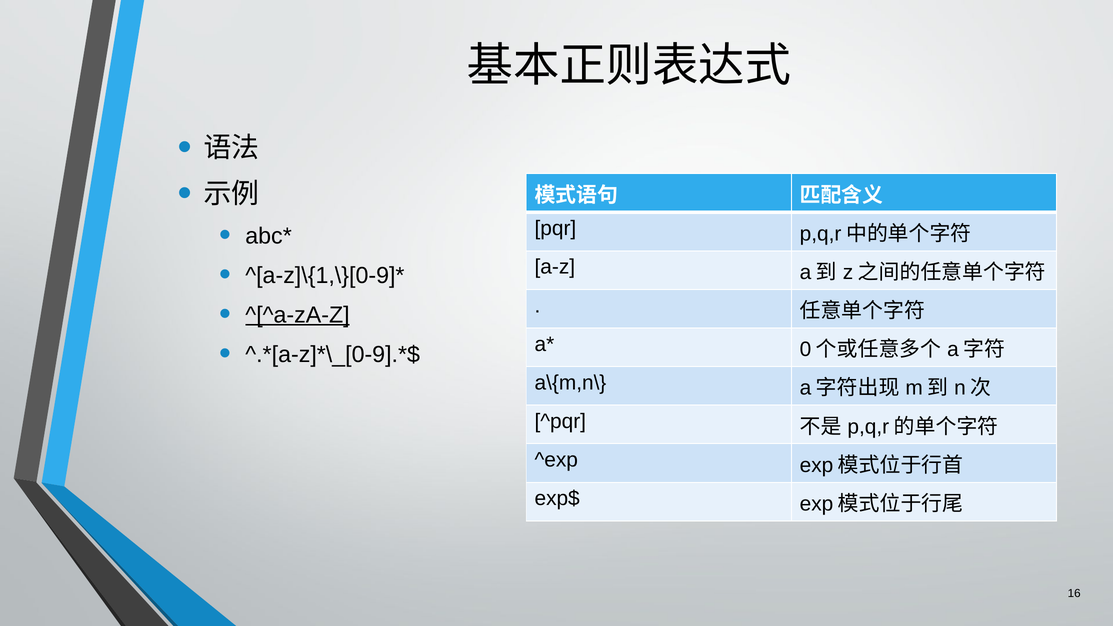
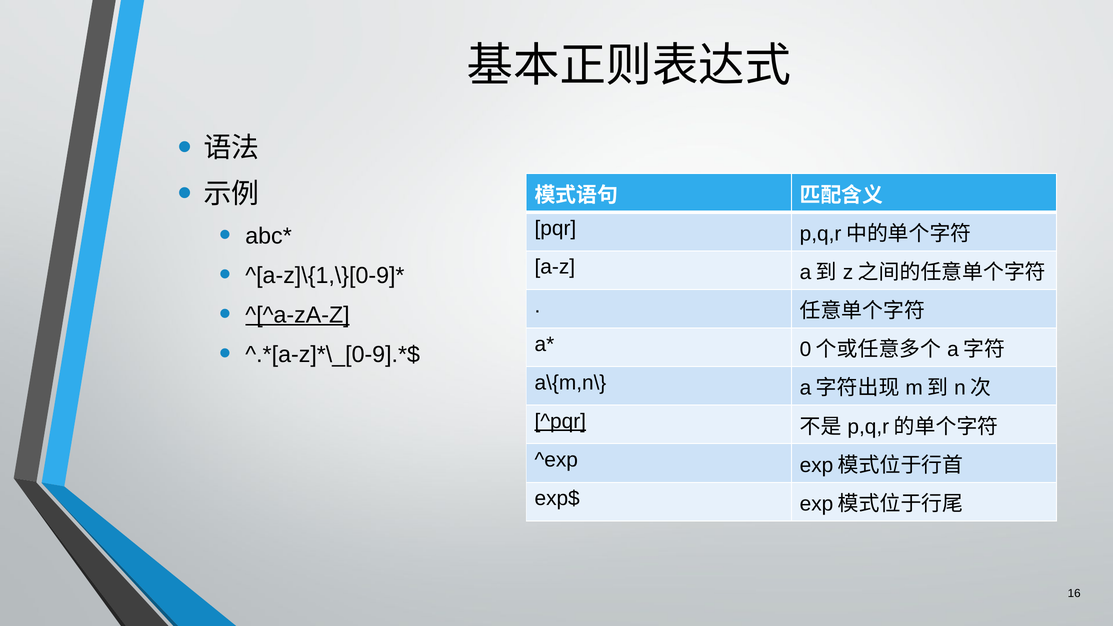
^pqr underline: none -> present (560, 421)
